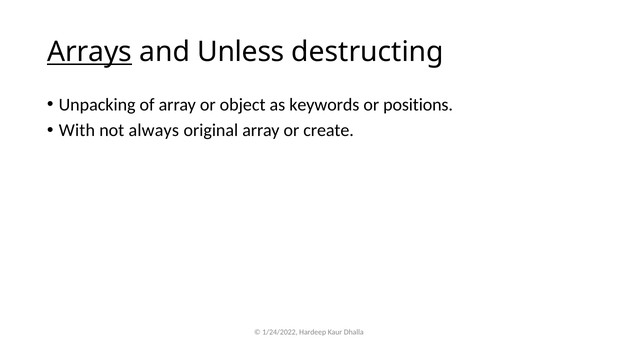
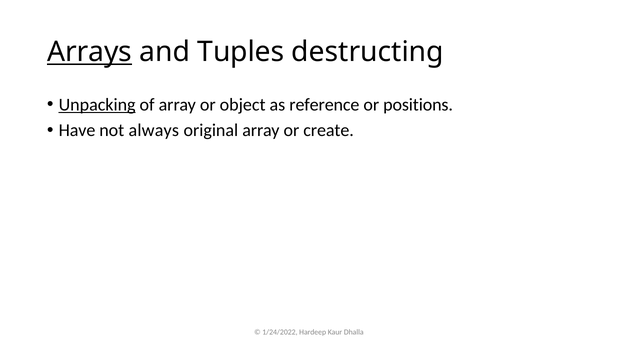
Unless: Unless -> Tuples (241, 52)
Unpacking underline: none -> present (97, 104)
keywords: keywords -> reference (324, 104)
With: With -> Have (77, 130)
